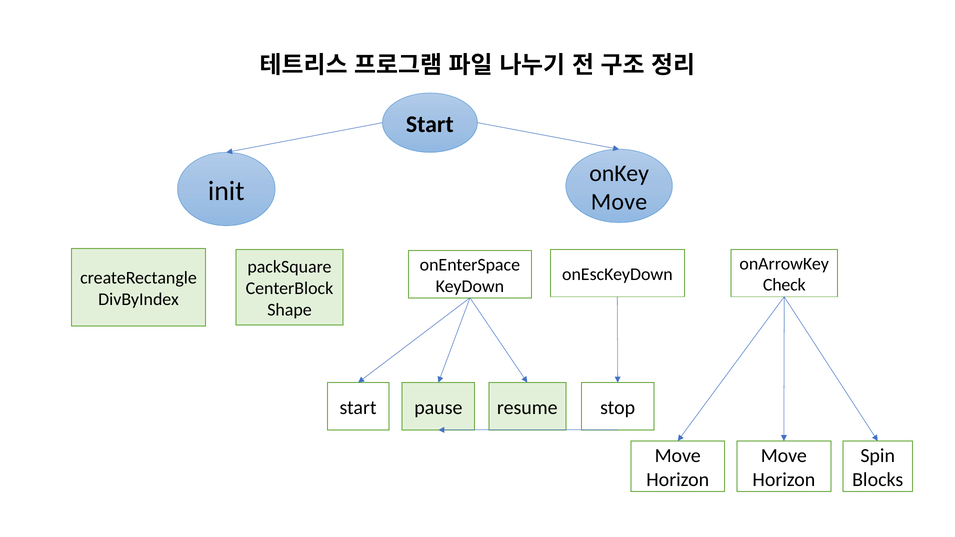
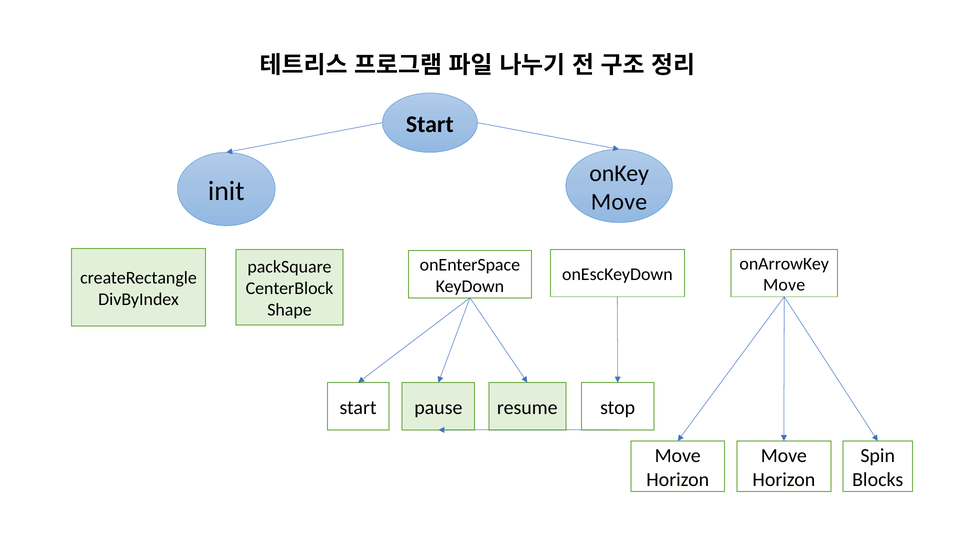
Check: Check -> Move (784, 285)
